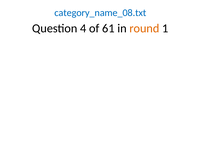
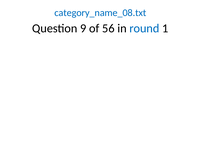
4: 4 -> 9 (83, 28)
61: 61 -> 56 (108, 28)
round colour: orange -> blue (144, 28)
